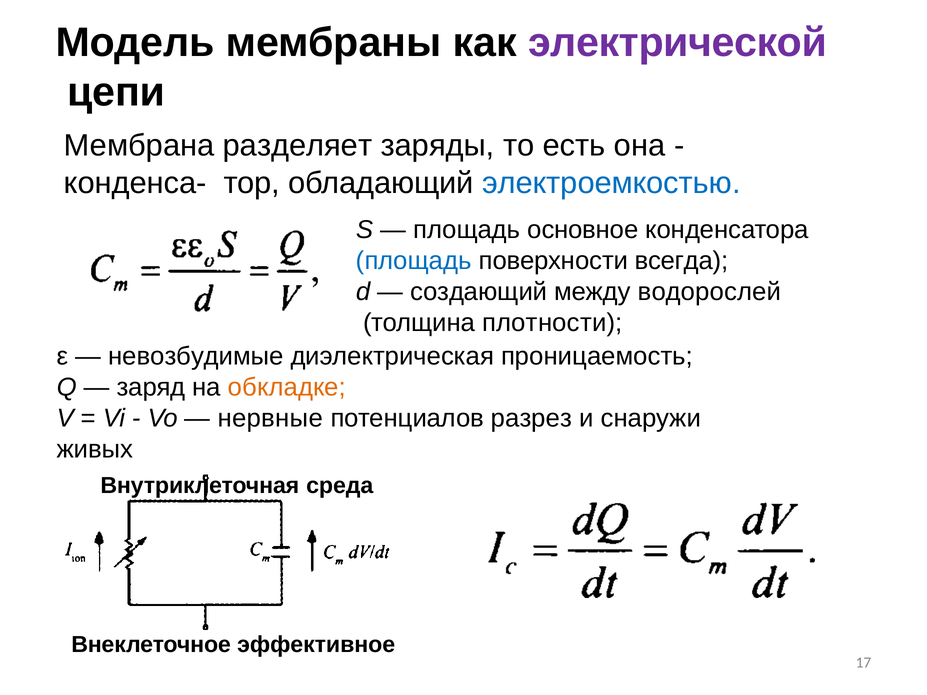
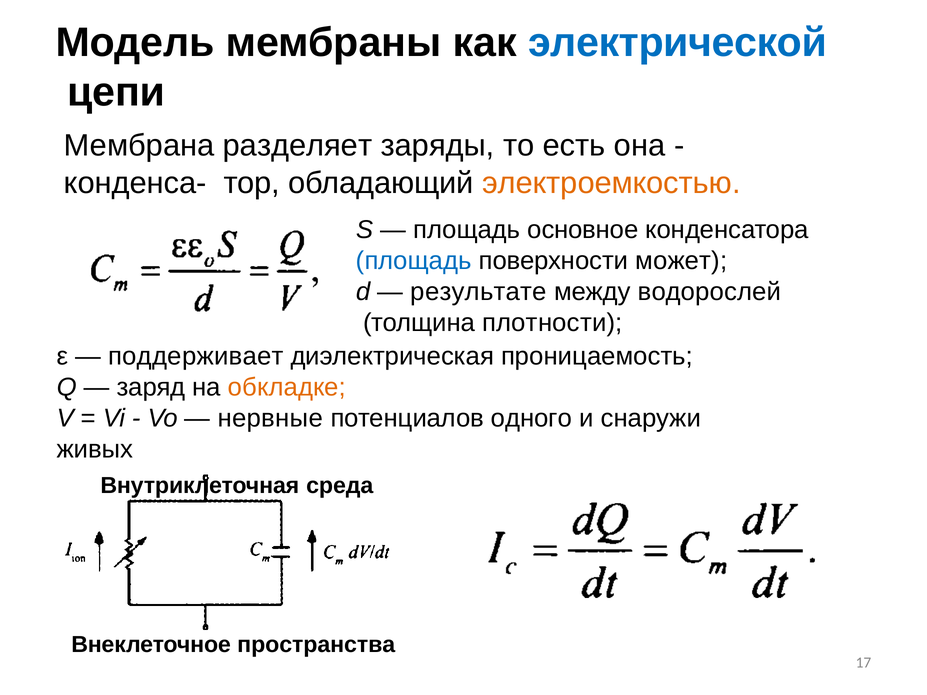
электрической colour: purple -> blue (678, 43)
электроемкостью colour: blue -> orange (611, 183)
всегда: всегда -> может (681, 261)
создающий: создающий -> результате (479, 292)
невозбудимые: невозбудимые -> поддерживает (196, 357)
разрез: разрез -> одного (532, 418)
эффективное: эффективное -> пространства (316, 645)
